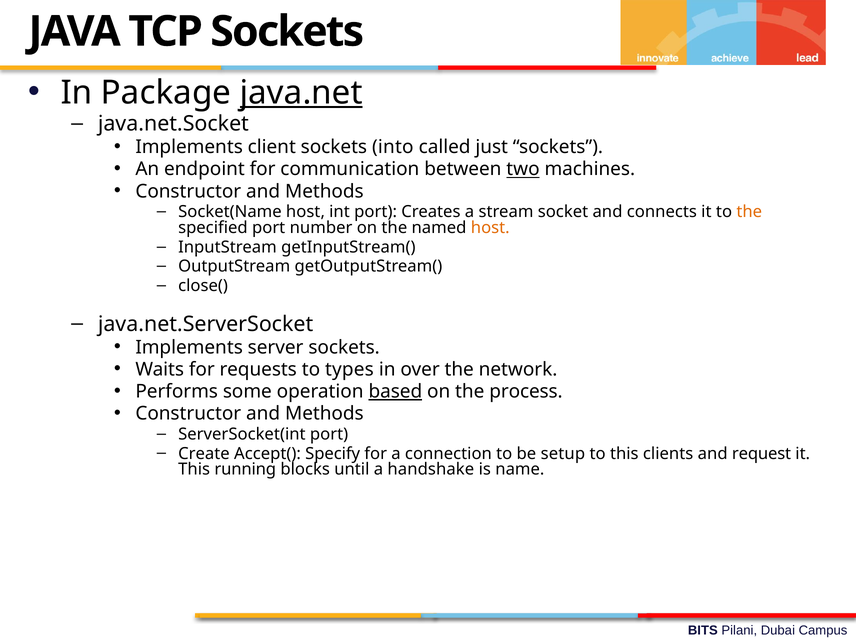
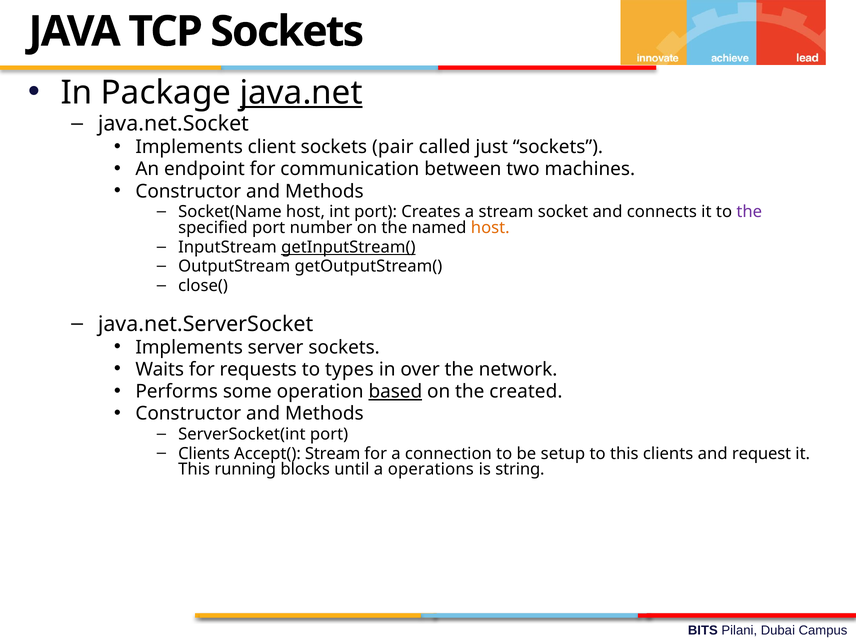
into: into -> pair (393, 147)
two underline: present -> none (523, 169)
the colour: orange -> purple (749, 212)
getInputStream( underline: none -> present (348, 247)
process: process -> created (526, 392)
Create: Create -> Clients (204, 454)
Accept( Specify: Specify -> Stream (333, 454)
handshake: handshake -> operations (431, 469)
name: name -> string (520, 469)
